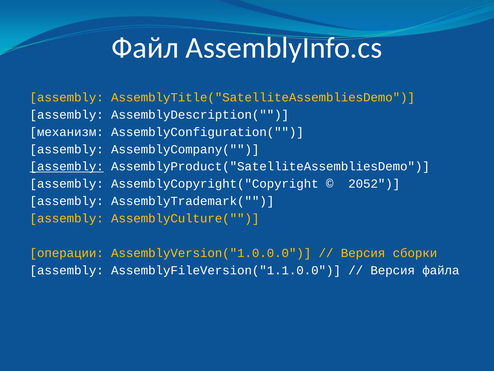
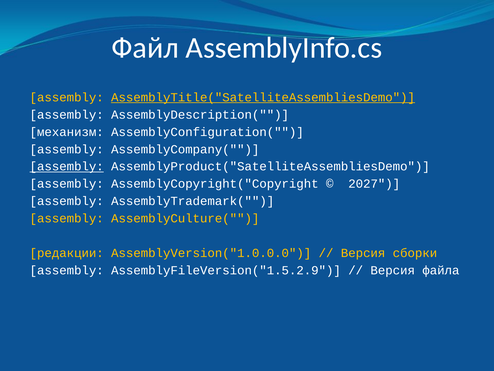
AssemblyTitle("SatelliteAssembliesDemo underline: none -> present (263, 97)
2052: 2052 -> 2027 (374, 184)
операции: операции -> редакции (67, 253)
AssemblyFileVersion("1.1.0.0: AssemblyFileVersion("1.1.0.0 -> AssemblyFileVersion("1.5.2.9 (226, 270)
